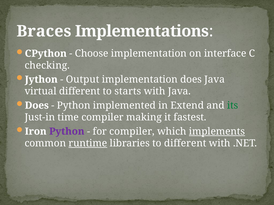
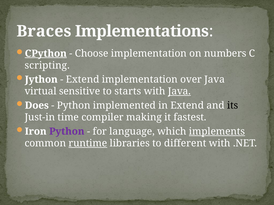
CPython underline: none -> present (46, 54)
interface: interface -> numbers (225, 54)
checking: checking -> scripting (47, 66)
Output: Output -> Extend (83, 80)
implementation does: does -> over (191, 80)
virtual different: different -> sensitive (80, 92)
Java underline: none -> present (179, 92)
its colour: green -> black (233, 106)
for compiler: compiler -> language (132, 132)
